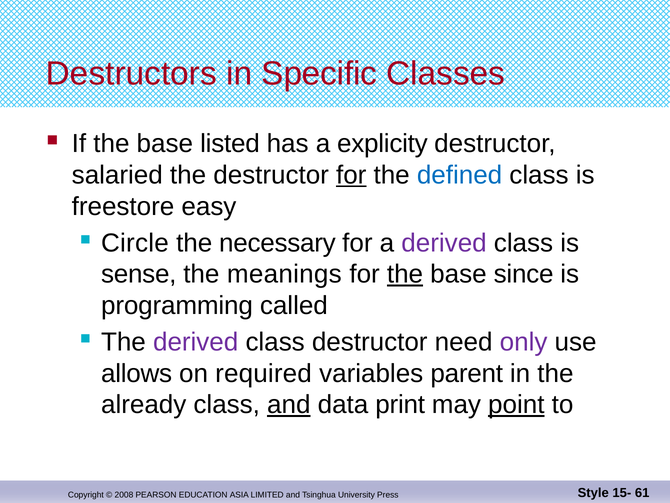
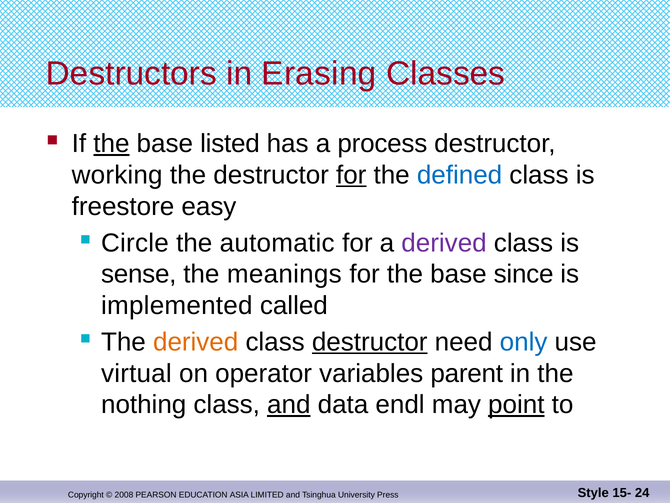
Specific: Specific -> Erasing (319, 74)
the underline: none -> present (111, 144)
explicity: explicity -> process (382, 144)
salaried: salaried -> working (117, 175)
necessary: necessary -> automatic (277, 243)
the underline: present -> none (405, 274)
programming: programming -> implemented (177, 305)
derived colour: purple -> orange (196, 342)
destructor underline: none -> present (370, 342)
only colour: purple -> blue (524, 342)
allows: allows -> virtual (136, 373)
required: required -> operator (264, 373)
already: already -> nothing (144, 404)
print: print -> endl (400, 404)
61: 61 -> 24 (642, 492)
